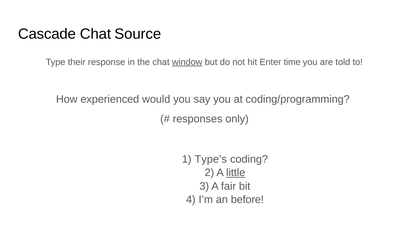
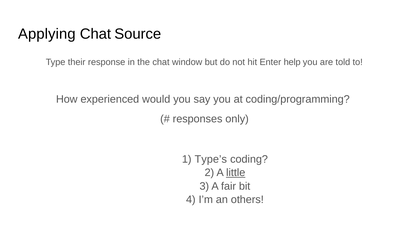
Cascade: Cascade -> Applying (47, 34)
window underline: present -> none (187, 62)
time: time -> help (292, 62)
before: before -> others (247, 200)
